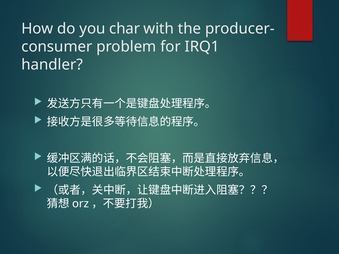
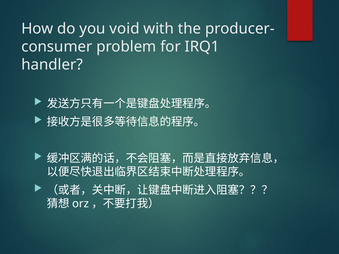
char: char -> void (124, 29)
